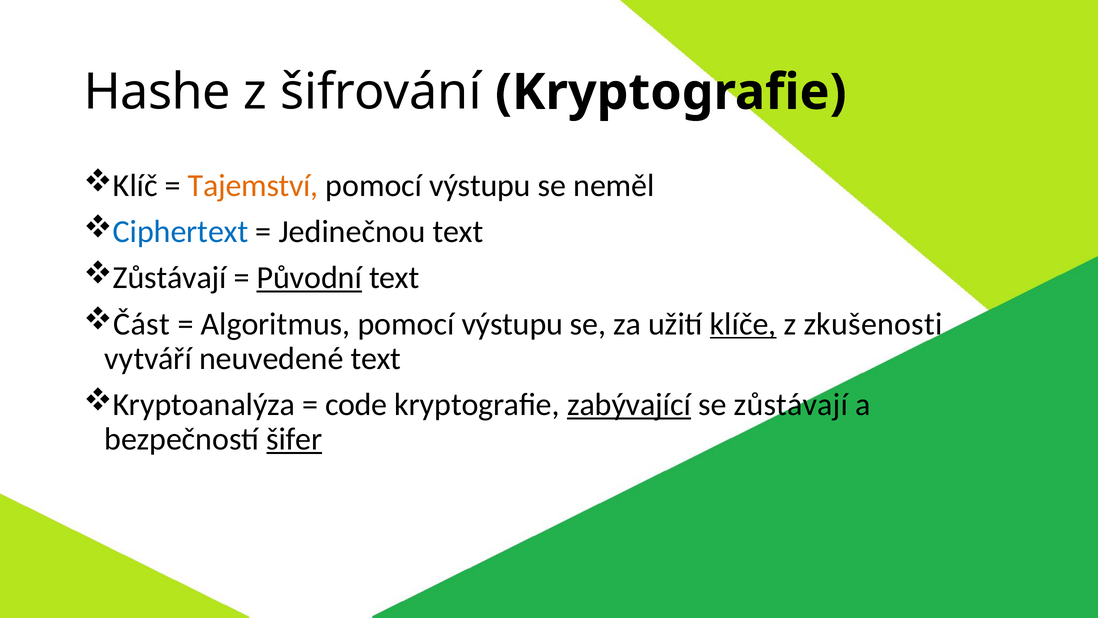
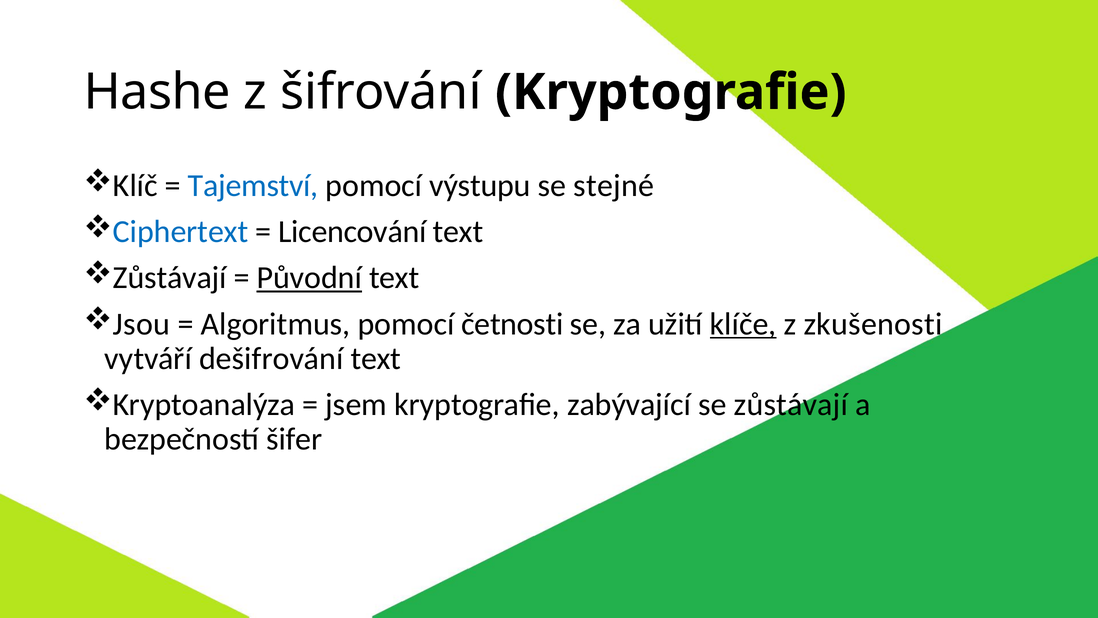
Tajemství colour: orange -> blue (253, 186)
neměl: neměl -> stejné (614, 186)
Jedinečnou: Jedinečnou -> Licencování (352, 232)
Část: Část -> Jsou (142, 324)
Algoritmus pomocí výstupu: výstupu -> četnosti (512, 324)
neuvedené: neuvedené -> dešifrování (271, 358)
code: code -> jsem (356, 404)
zabývající underline: present -> none (629, 404)
šifer underline: present -> none (294, 439)
